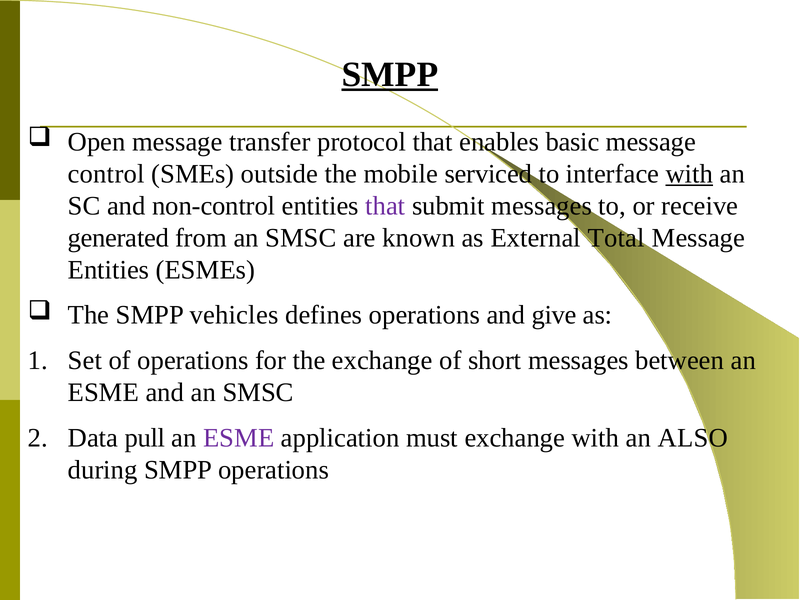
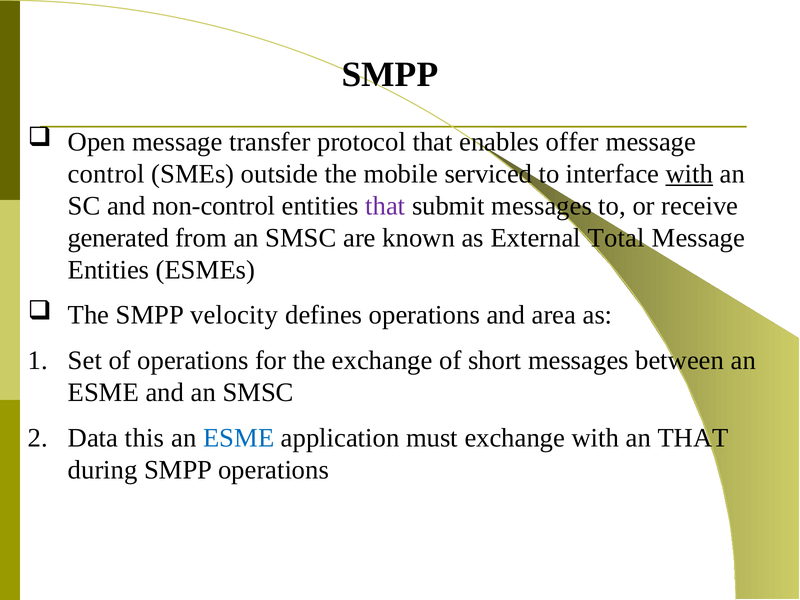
SMPP underline: present -> none (390, 74)
basic: basic -> offer (572, 142)
vehicles: vehicles -> velocity (234, 315)
give: give -> area (554, 315)
pull: pull -> this (145, 438)
ESME colour: purple -> blue (239, 438)
an ALSO: ALSO -> THAT (693, 438)
